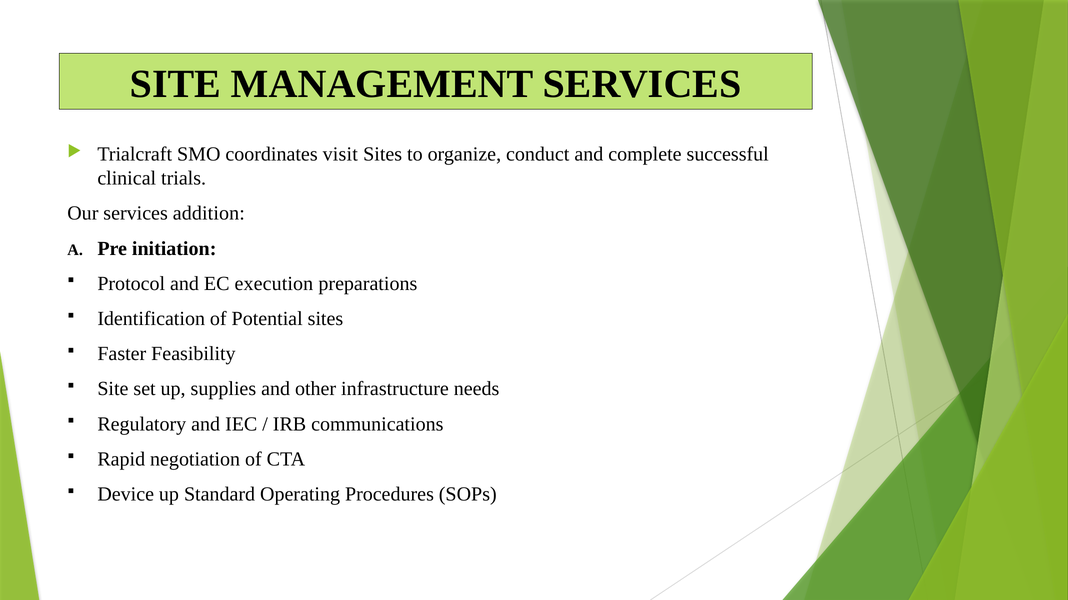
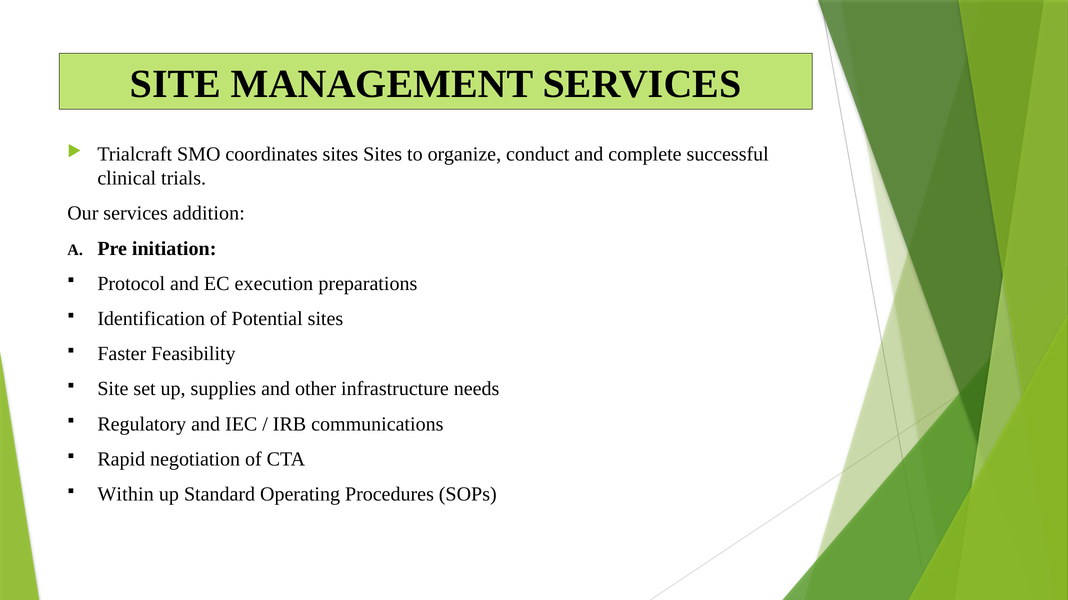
coordinates visit: visit -> sites (340, 154)
Device: Device -> Within (126, 495)
